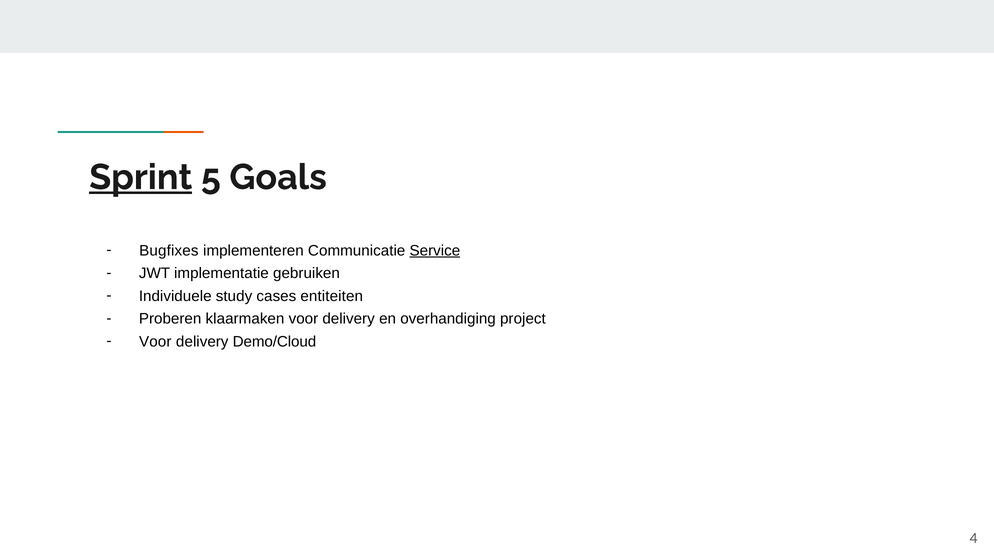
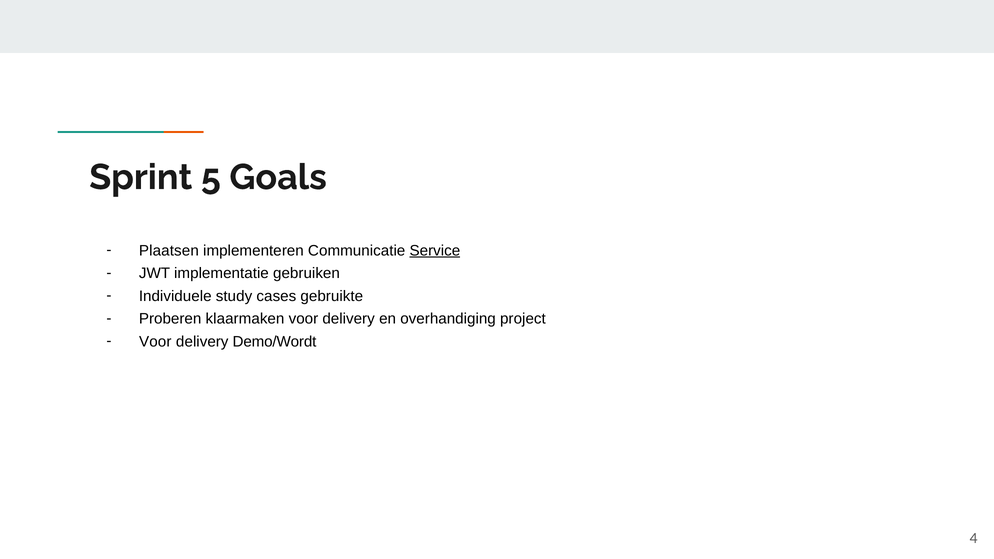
Sprint underline: present -> none (141, 177)
Bugfixes: Bugfixes -> Plaatsen (169, 251)
entiteiten: entiteiten -> gebruikte (332, 296)
Demo/Cloud: Demo/Cloud -> Demo/Wordt (274, 342)
